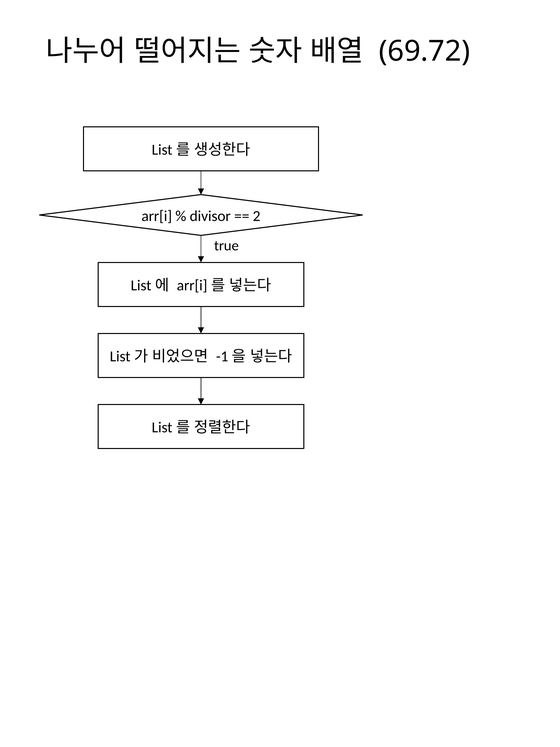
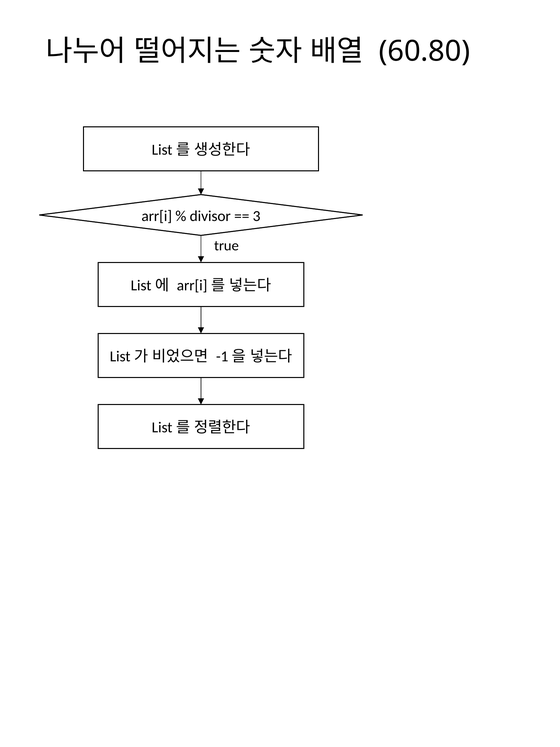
69.72: 69.72 -> 60.80 (424, 51)
2: 2 -> 3 (257, 216)
